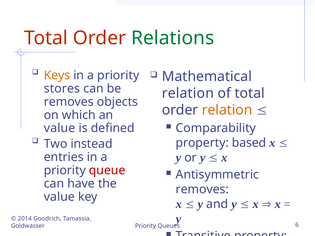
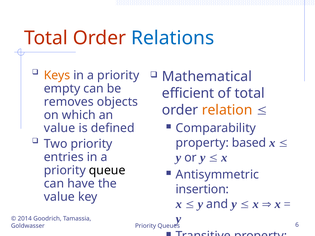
Relations colour: green -> blue (173, 38)
stores: stores -> empty (62, 89)
relation: relation -> efficient (188, 93)
Two instead: instead -> priority (92, 144)
queue colour: red -> black (107, 171)
removes: removes -> insertion (202, 190)
